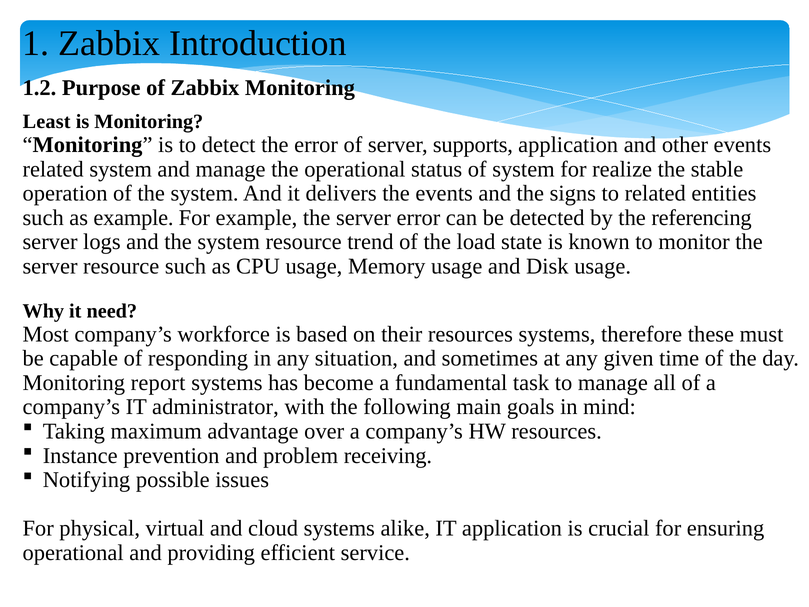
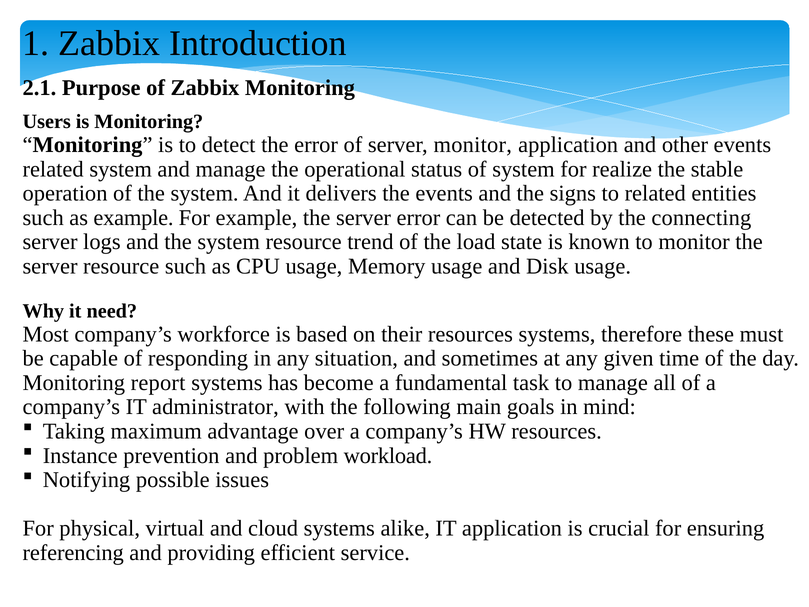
1.2: 1.2 -> 2.1 (39, 88)
Least: Least -> Users (47, 122)
server supports: supports -> monitor (473, 145)
referencing: referencing -> connecting (701, 218)
receiving: receiving -> workload (388, 455)
operational: operational -> referencing (73, 553)
